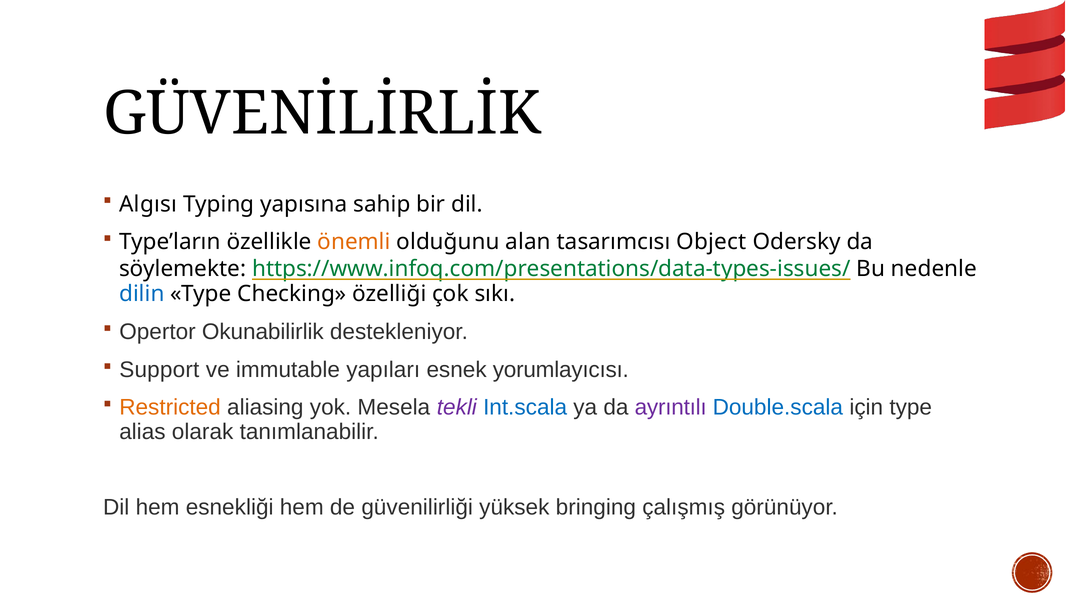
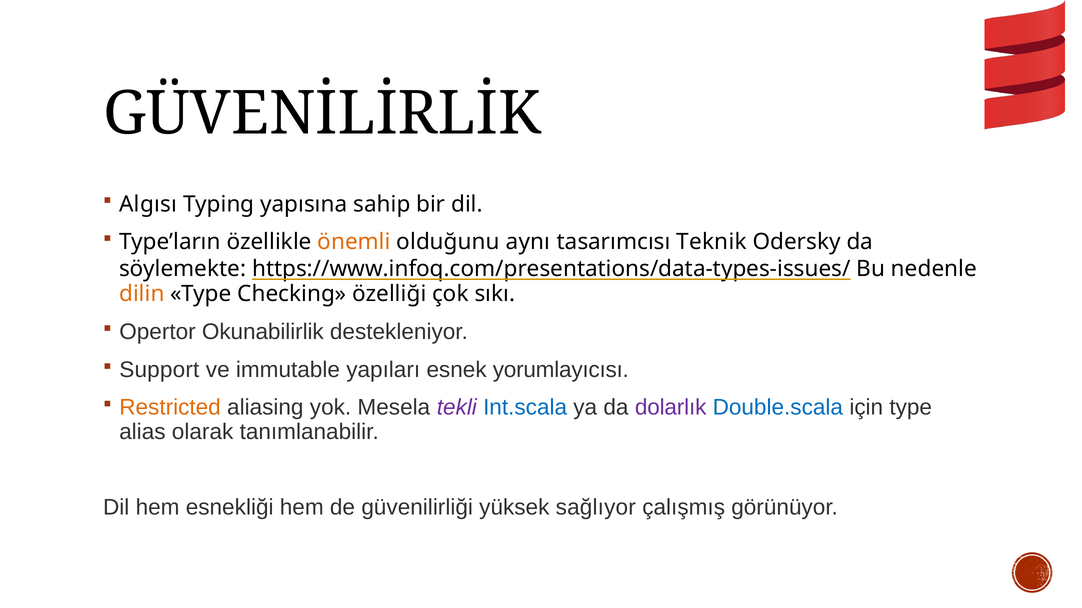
alan: alan -> aynı (528, 242)
Object: Object -> Teknik (711, 242)
https://www.infoq.com/presentations/data-types-issues/ colour: green -> black (551, 269)
dilin colour: blue -> orange (142, 294)
ayrıntılı: ayrıntılı -> dolarlık (671, 408)
bringing: bringing -> sağlıyor (596, 508)
